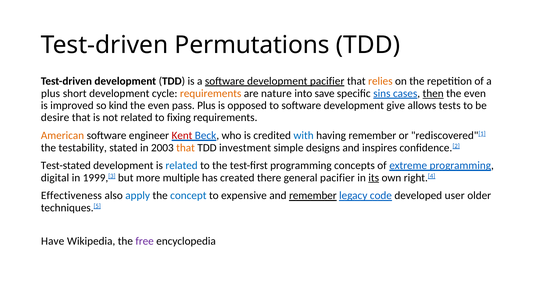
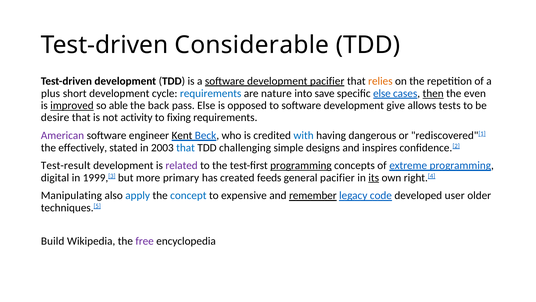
Permutations: Permutations -> Considerable (252, 45)
requirements colour: orange -> blue (211, 93)
specific sins: sins -> else (382, 93)
improved underline: none -> present (72, 105)
kind: kind -> able (118, 105)
even: even -> back (159, 105)
pass Plus: Plus -> Else (206, 105)
not related: related -> activity (137, 117)
American colour: orange -> purple (62, 135)
Kent colour: red -> black (182, 135)
having remember: remember -> dangerous (372, 135)
testability: testability -> effectively (83, 147)
that colour: orange -> blue (186, 147)
investment: investment -> challenging (245, 147)
Test-stated: Test-stated -> Test-result (66, 165)
related colour: blue -> purple (182, 165)
programming underline: none -> present (301, 165)
multiple: multiple -> primary (181, 177)
there: there -> feeds (269, 177)
Effectiveness: Effectiveness -> Manipulating (71, 195)
Have: Have -> Build (53, 241)
